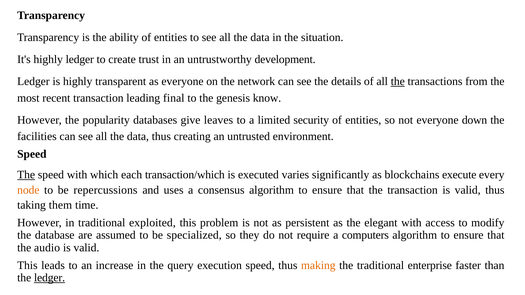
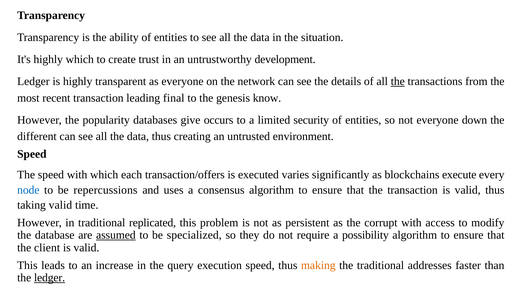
highly ledger: ledger -> which (80, 60)
leaves: leaves -> occurs (219, 120)
facilities: facilities -> different (37, 137)
The underline: present -> none (26, 175)
transaction/which: transaction/which -> transaction/offers (185, 175)
node colour: orange -> blue (28, 190)
taking them: them -> valid (60, 205)
exploited: exploited -> replicated (153, 223)
elegant: elegant -> corrupt (381, 223)
assumed underline: none -> present (116, 235)
computers: computers -> possibility (365, 235)
audio: audio -> client (47, 248)
enterprise: enterprise -> addresses (430, 266)
